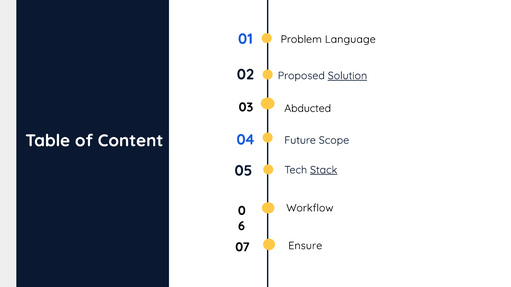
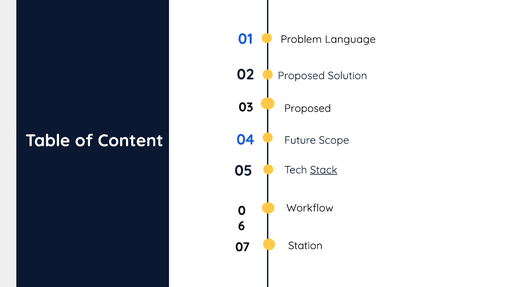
Solution underline: present -> none (347, 76)
03 Abducted: Abducted -> Proposed (308, 109)
Ensure: Ensure -> Station (305, 246)
